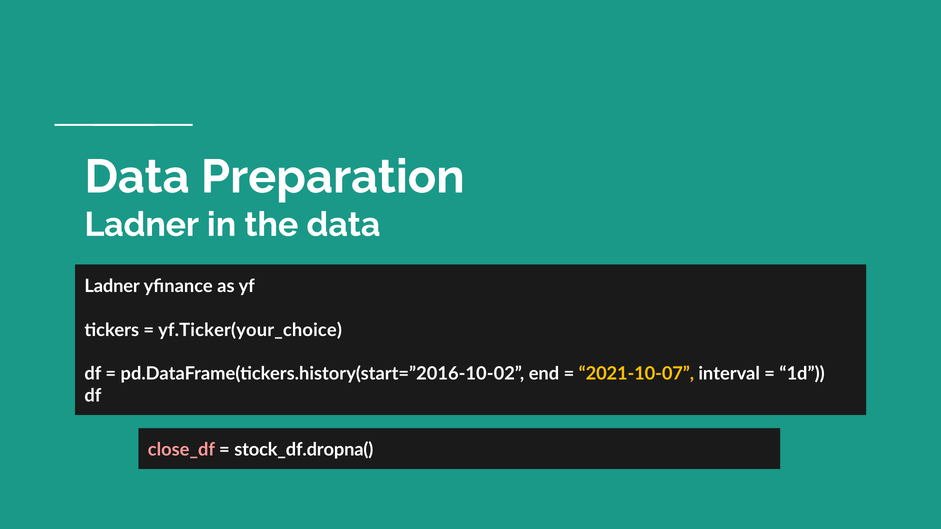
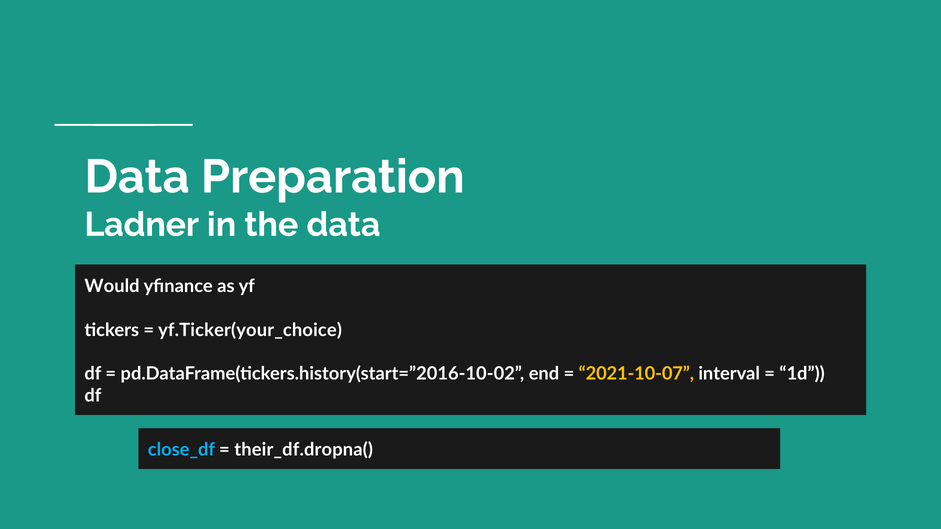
Ladner: Ladner -> Would (112, 286)
close_df colour: pink -> light blue (181, 450)
stock_df.dropna(: stock_df.dropna( -> their_df.dropna( (304, 450)
